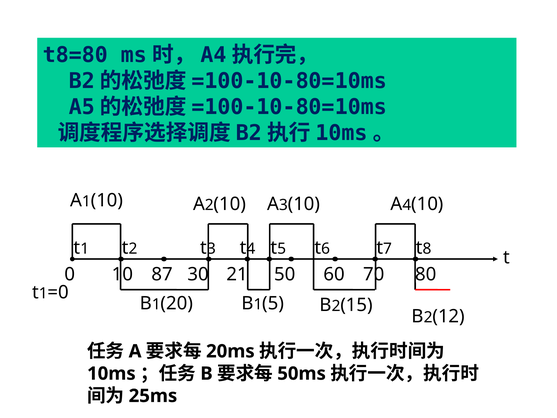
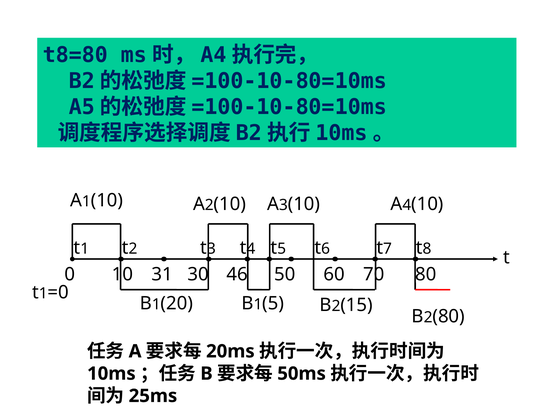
87: 87 -> 31 (162, 274)
21: 21 -> 46 (237, 274)
12: 12 -> 80 (449, 316)
